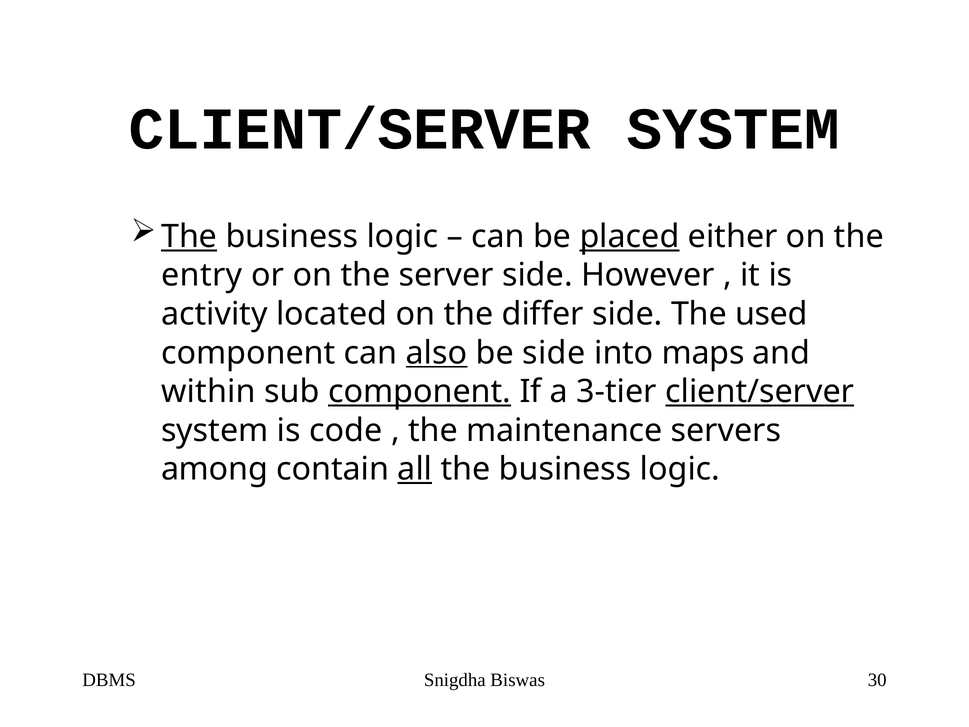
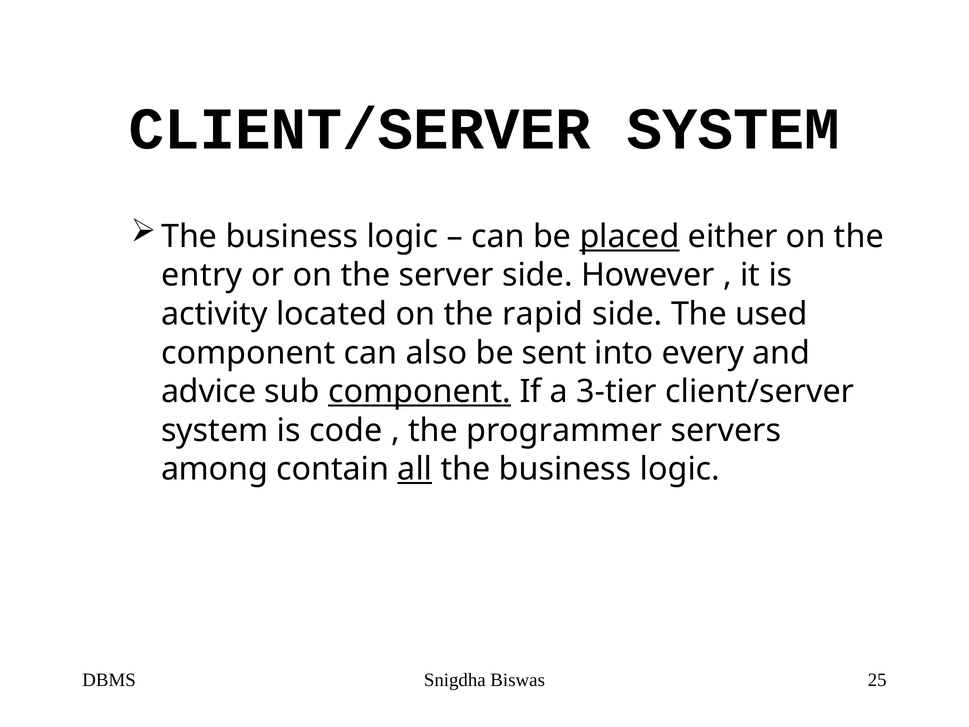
The underline: present -> none (189, 236)
differ: differ -> rapid (543, 314)
also underline: present -> none (437, 353)
be side: side -> sent (554, 353)
maps: maps -> every (703, 353)
within: within -> advice (209, 391)
client/server underline: present -> none (760, 391)
maintenance: maintenance -> programmer (564, 430)
30: 30 -> 25 (877, 680)
